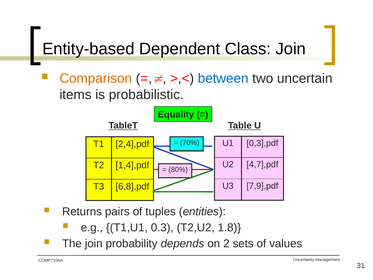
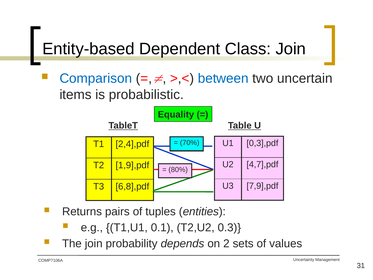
Comparison colour: orange -> blue (96, 78)
1,4],pdf: 1,4],pdf -> 1,9],pdf (132, 165)
0.3: 0.3 -> 0.1 (162, 227)
1.8: 1.8 -> 0.3 (229, 227)
